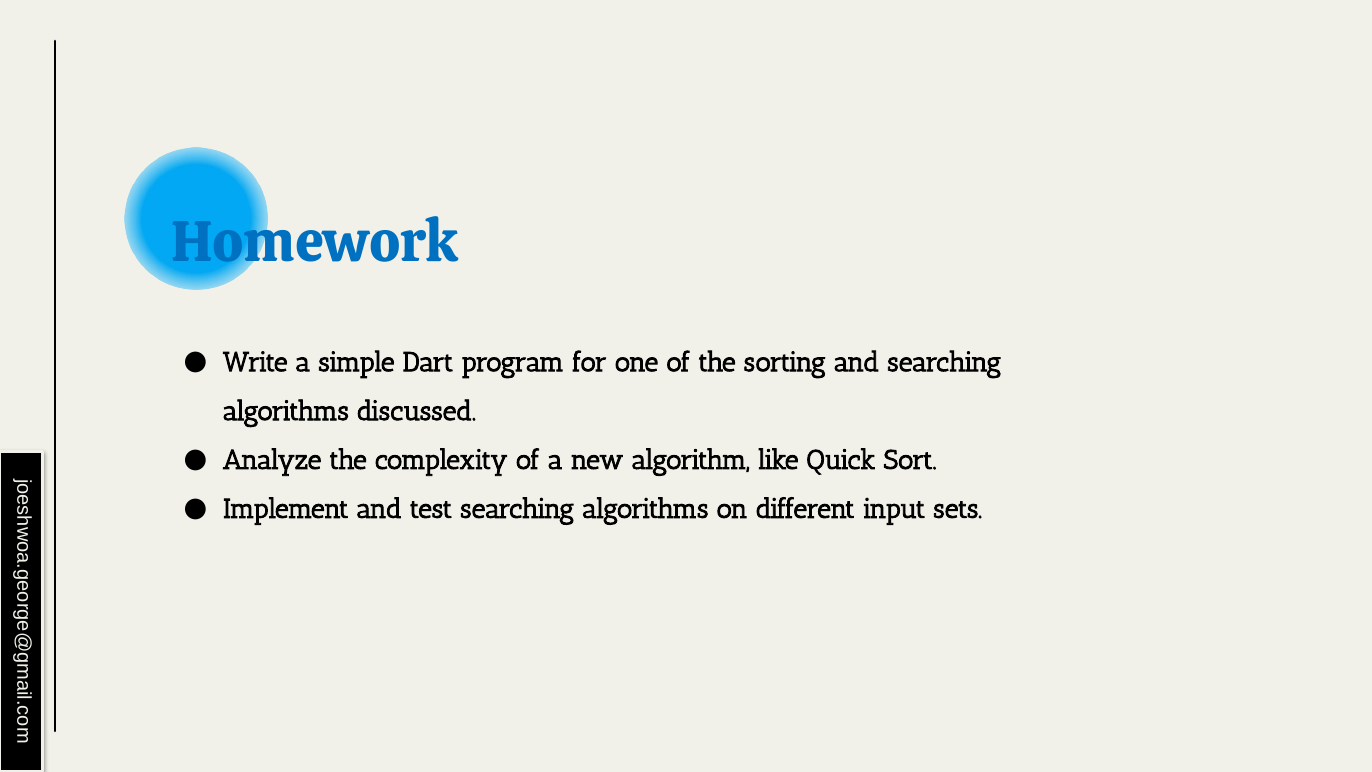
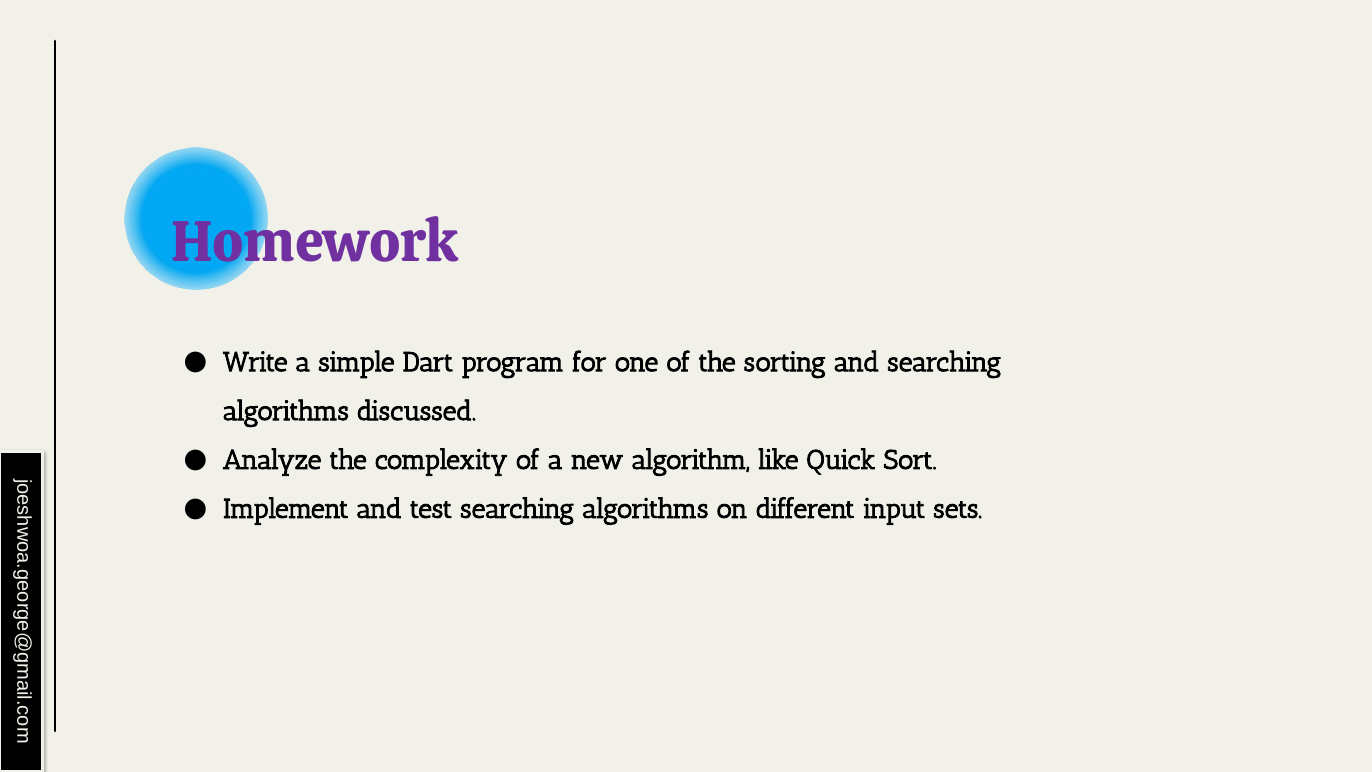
Homework colour: blue -> purple (315, 243)
